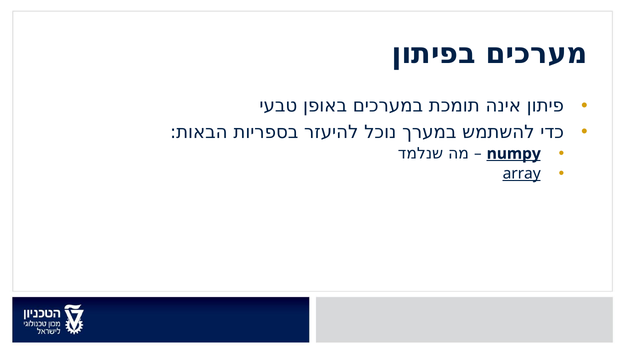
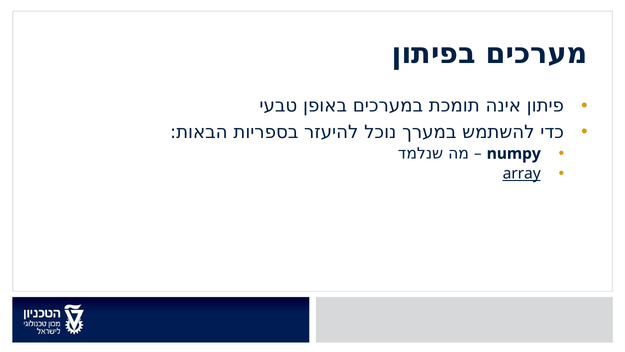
numpy underline: present -> none (514, 153)
